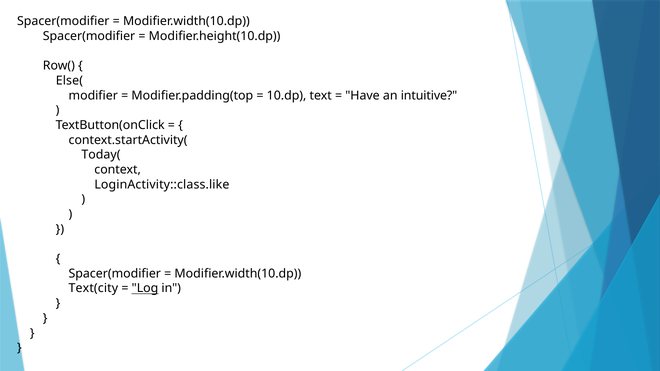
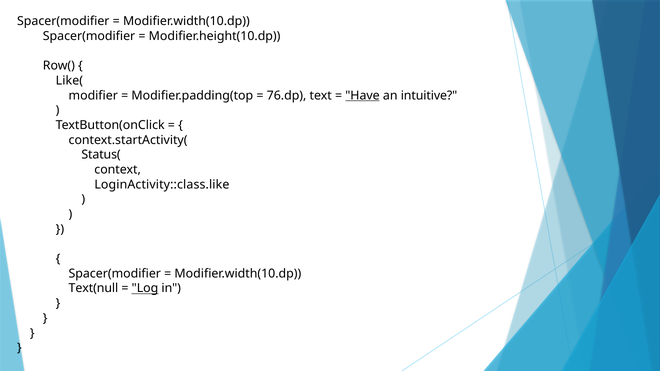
Else(: Else( -> Like( (69, 81)
10.dp: 10.dp -> 76.dp (287, 96)
Have underline: none -> present (362, 96)
Today(: Today( -> Status( (101, 155)
Text(city: Text(city -> Text(null (93, 289)
